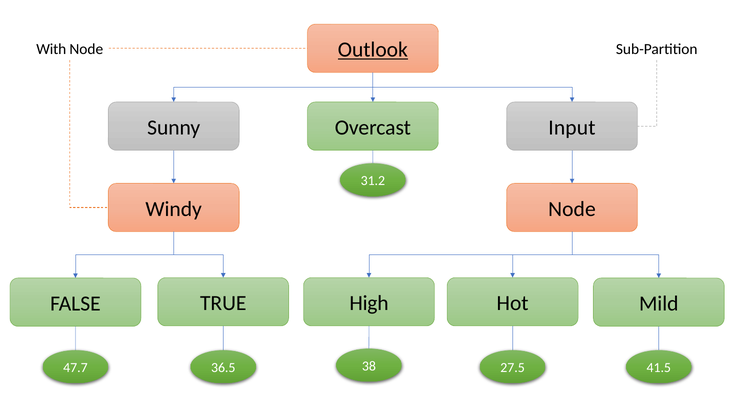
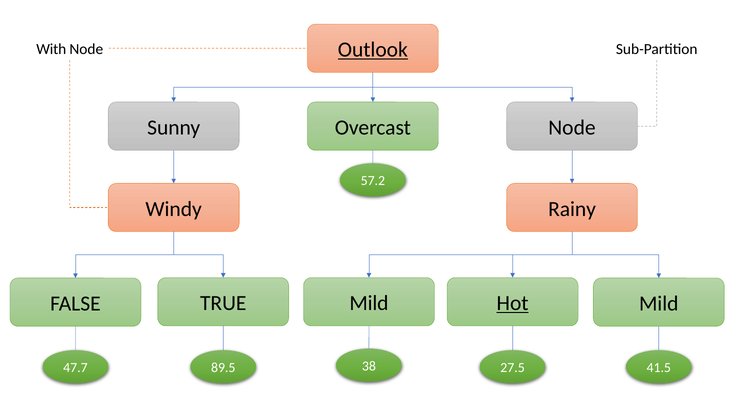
Overcast Input: Input -> Node (572, 128)
31.2: 31.2 -> 57.2 (373, 181)
Windy Node: Node -> Rainy (572, 209)
Hot underline: none -> present (513, 303)
TRUE High: High -> Mild (369, 303)
36.5: 36.5 -> 89.5 (223, 368)
